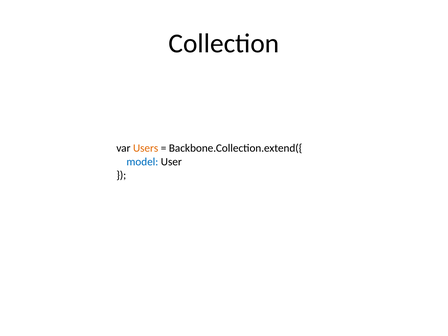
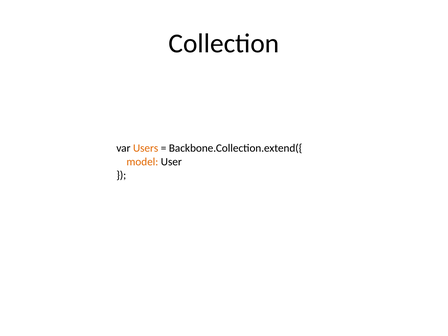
model colour: blue -> orange (142, 162)
